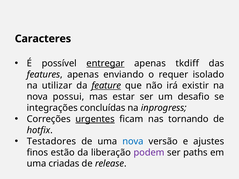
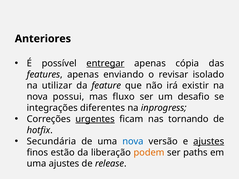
Caracteres: Caracteres -> Anteriores (43, 39)
tkdiff: tkdiff -> cópia (187, 63)
requer: requer -> revisar (173, 75)
feature underline: present -> none (106, 86)
estar: estar -> fluxo (124, 97)
concluídas: concluídas -> diferentes (103, 108)
Testadores: Testadores -> Secundária (51, 142)
ajustes underline: none -> present (209, 142)
podem colour: purple -> orange (149, 153)
uma criadas: criadas -> ajustes (64, 164)
